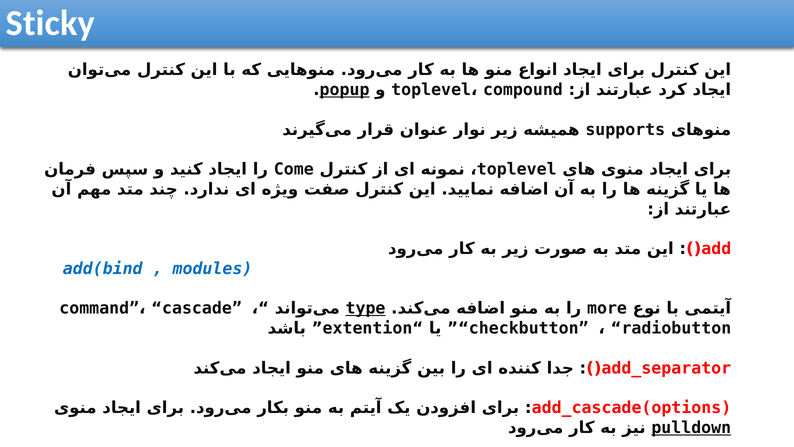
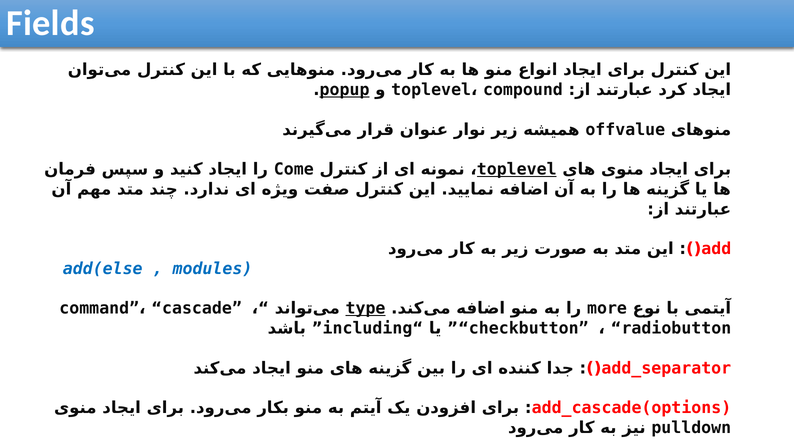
Sticky: Sticky -> Fields (50, 23)
supports: supports -> offvalue (625, 129)
toplevel underline: none -> present (517, 169)
add(bind: add(bind -> add(else (103, 268)
extention: extention -> including (367, 328)
pulldown underline: present -> none (691, 427)
